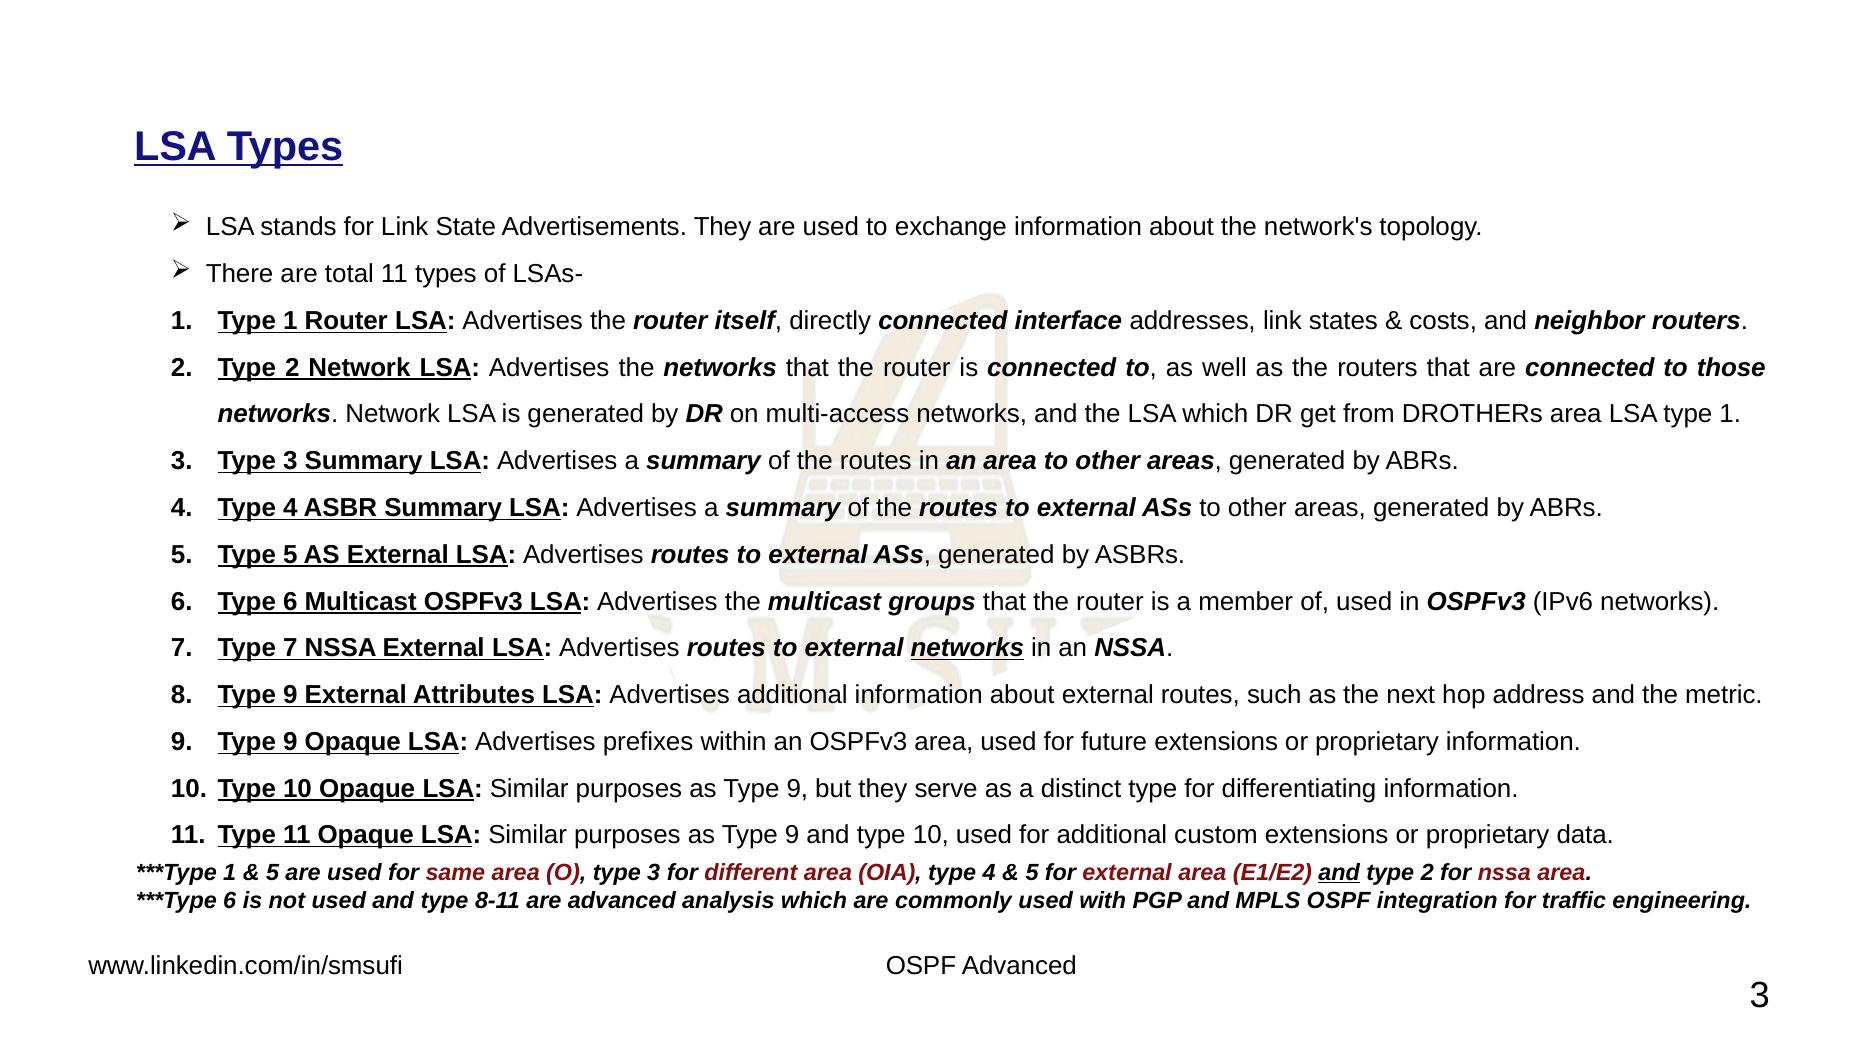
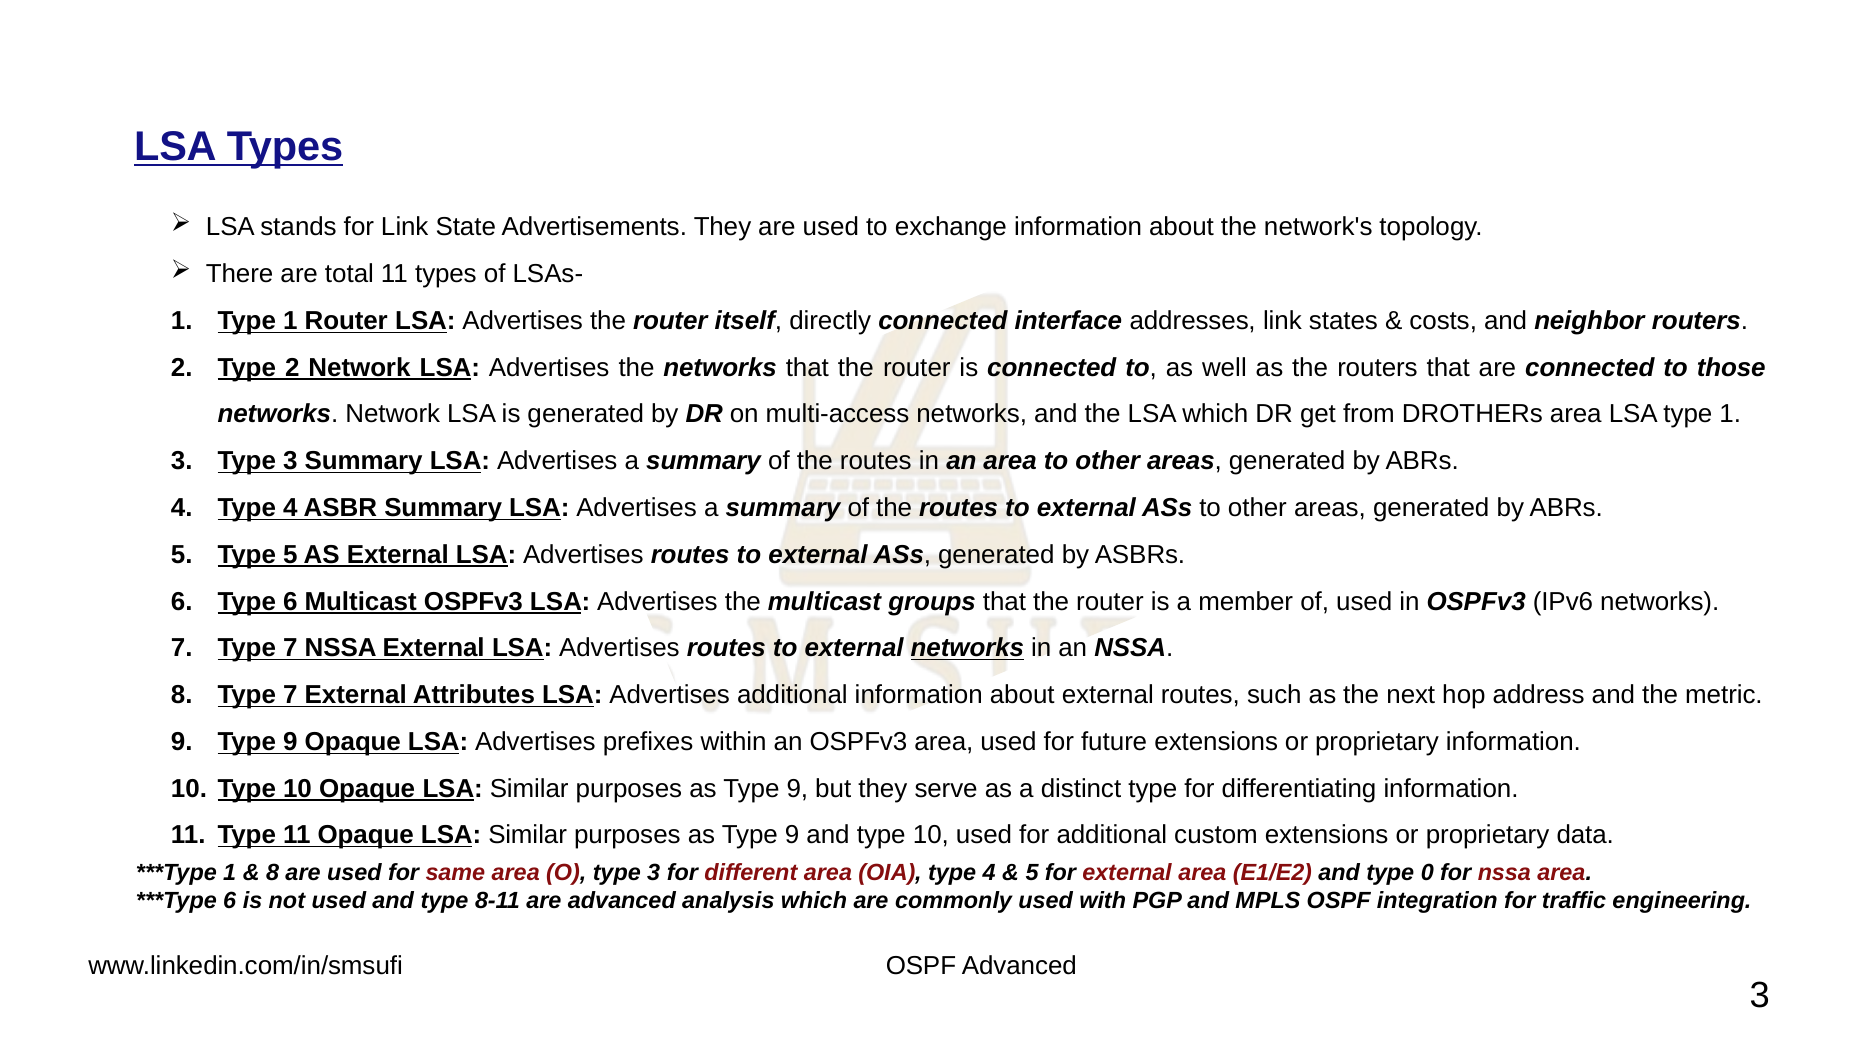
8 Type 9: 9 -> 7 (290, 695)
5: 5 -> 8 (273, 872)
and underline: present -> none (1339, 872)
2: 2 -> 0 (1427, 872)
